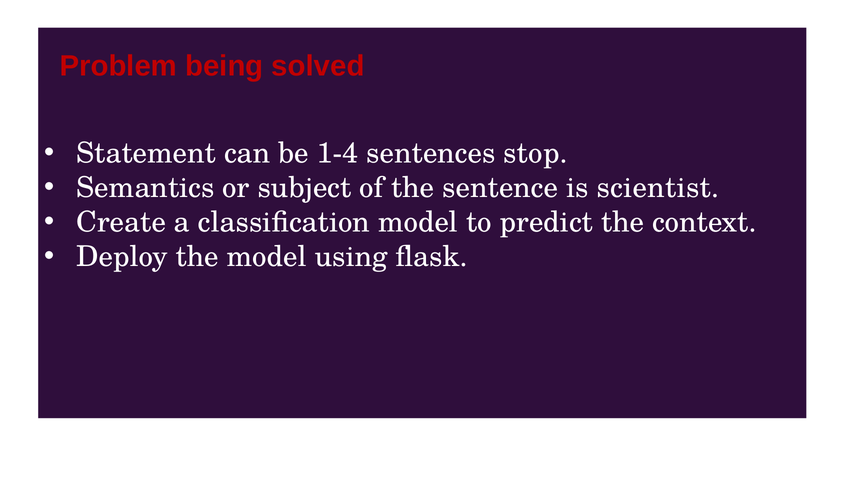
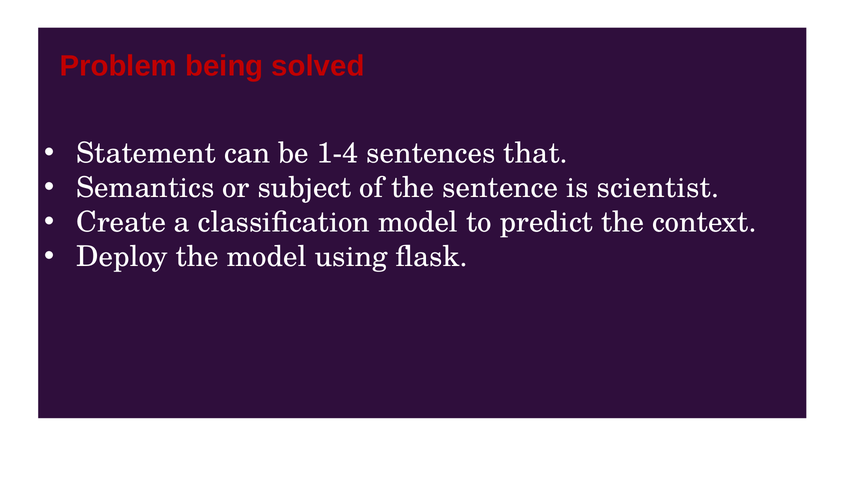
stop: stop -> that (536, 153)
